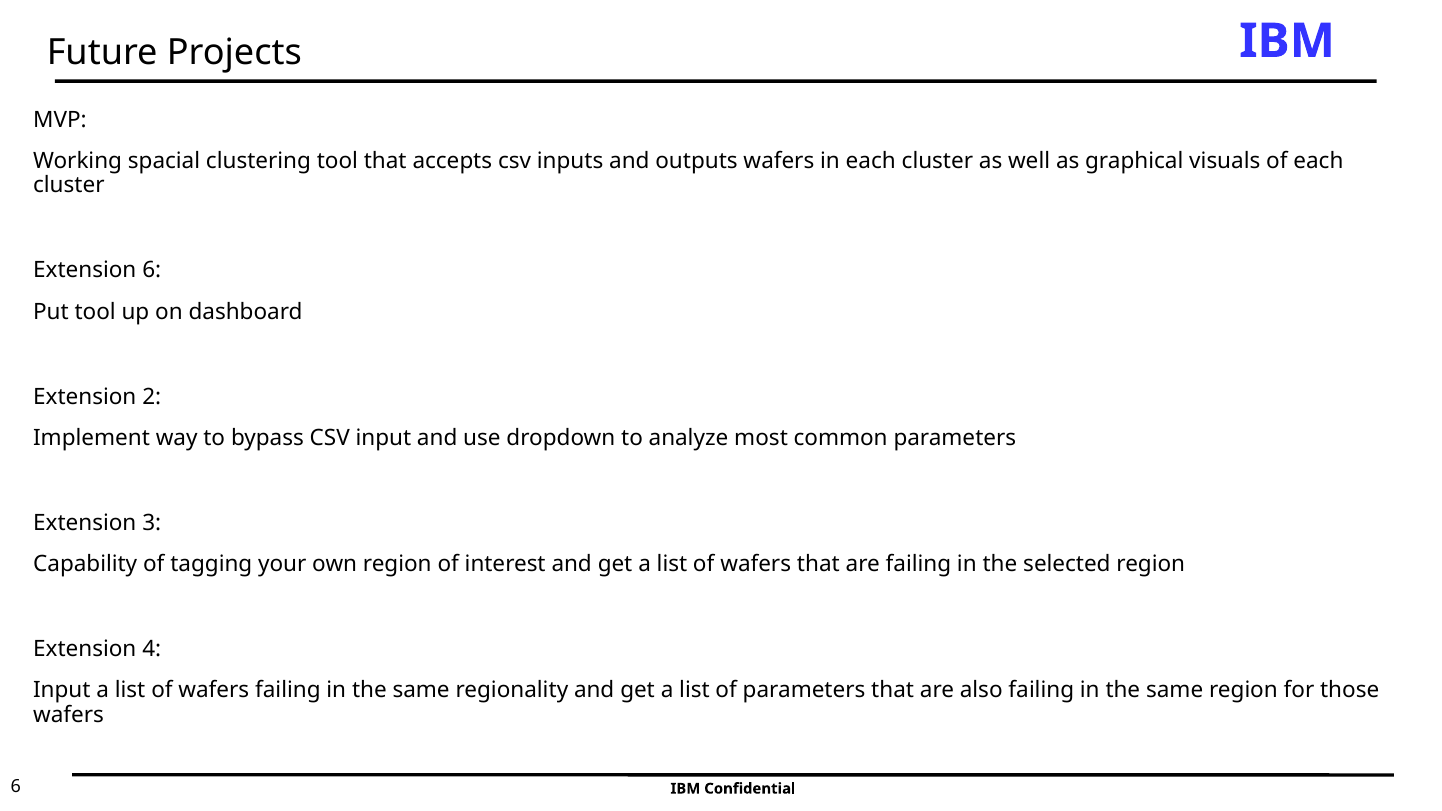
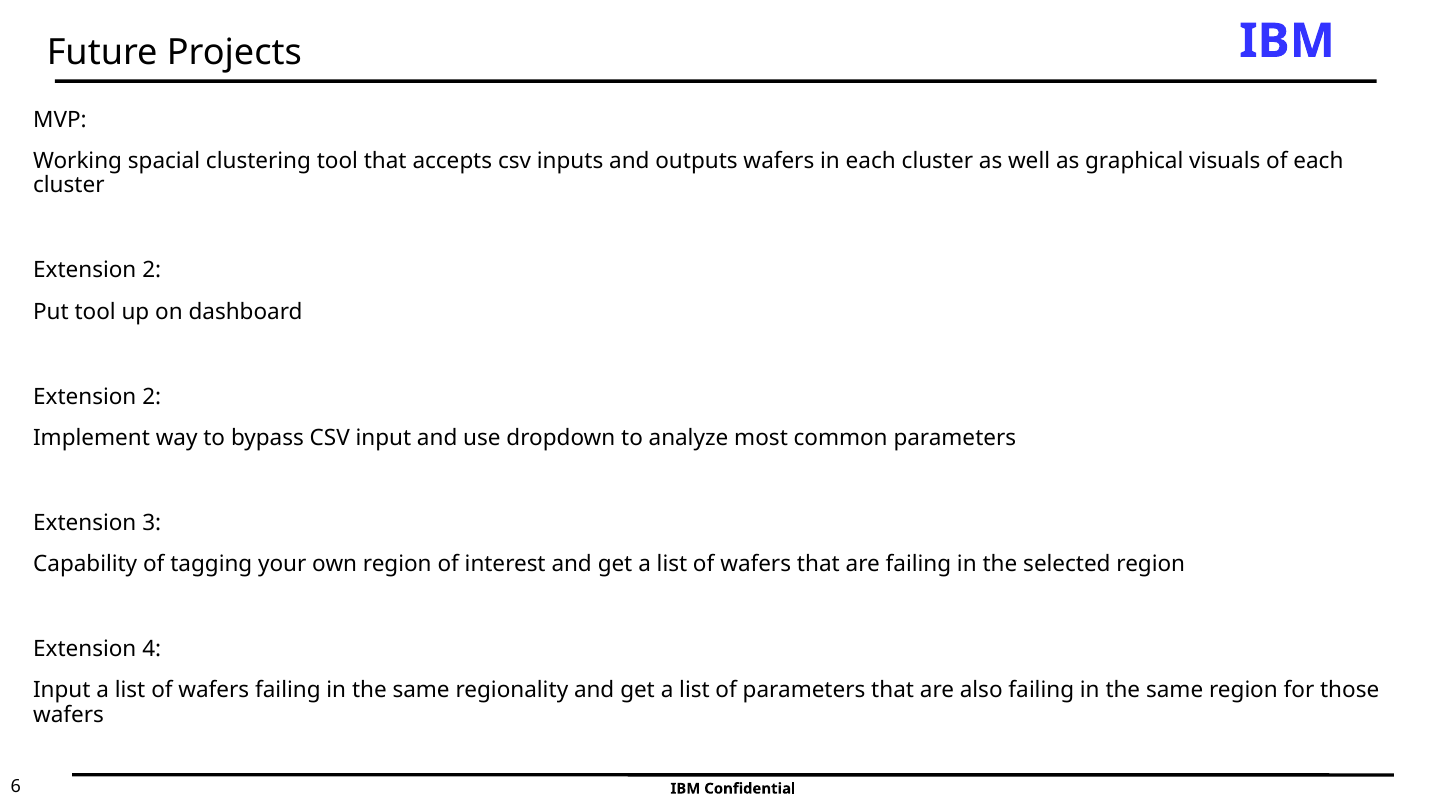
6: 6 -> 2 (152, 270)
